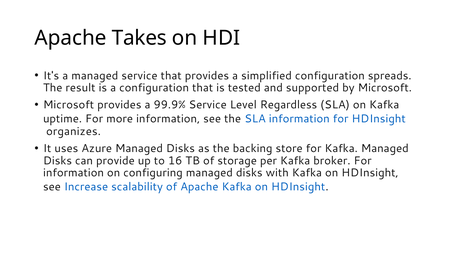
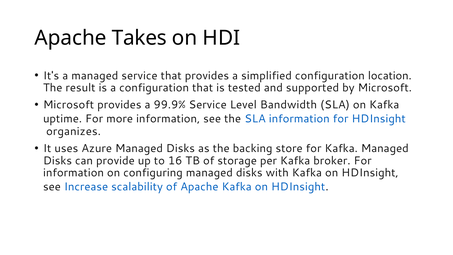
spreads: spreads -> location (390, 76)
Regardless: Regardless -> Bandwidth (288, 105)
